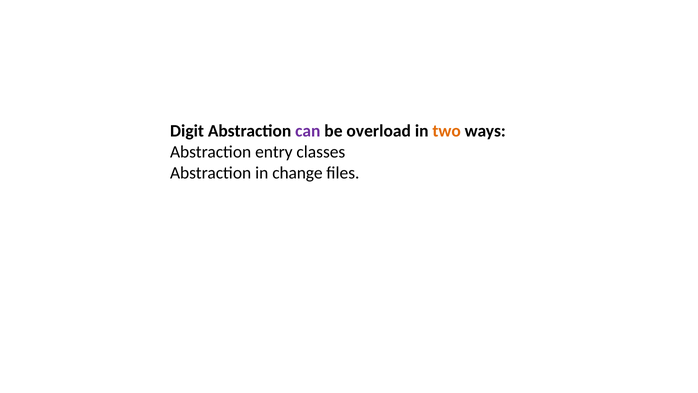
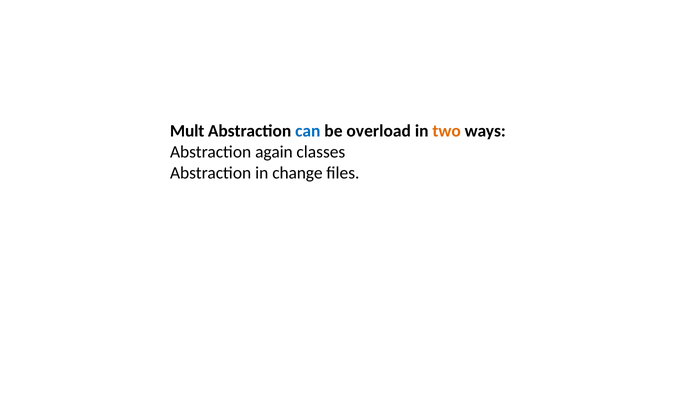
Digit: Digit -> Mult (187, 131)
can colour: purple -> blue (308, 131)
entry: entry -> again (274, 152)
